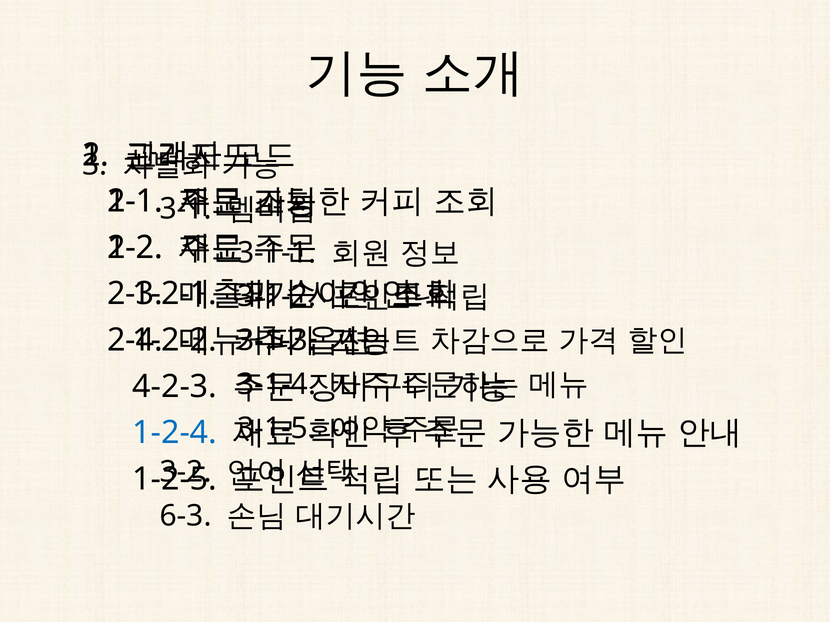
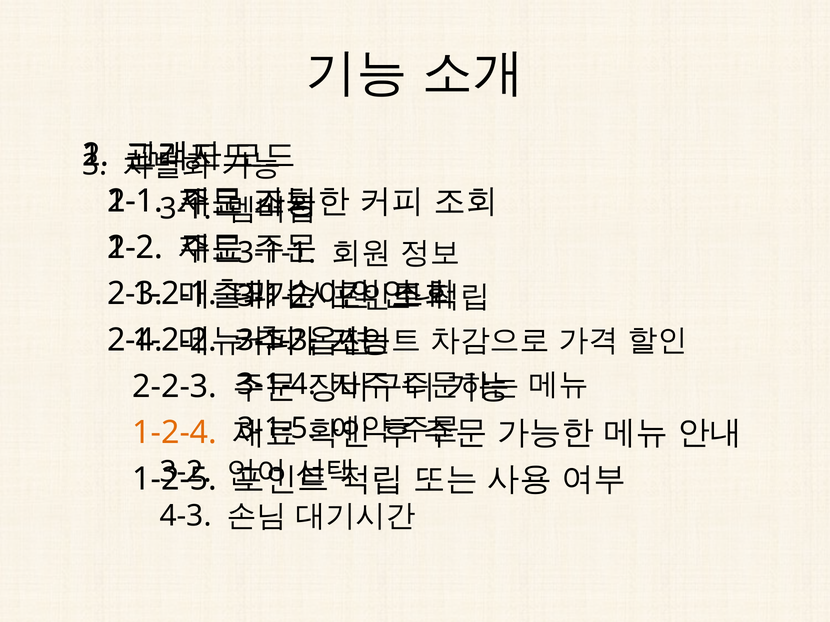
4-2-3: 4-2-3 -> 2-2-3 (175, 387)
1-2-4 colour: blue -> orange (175, 433)
6-3: 6-3 -> 4-3 (186, 516)
